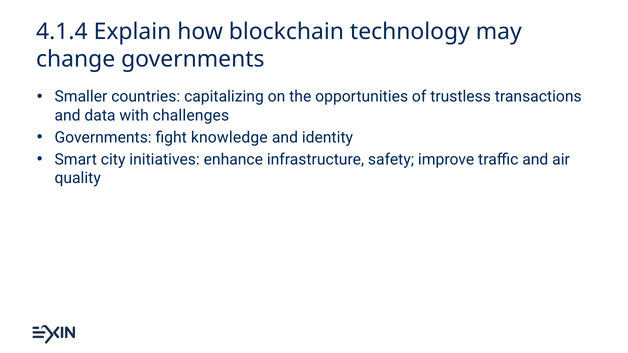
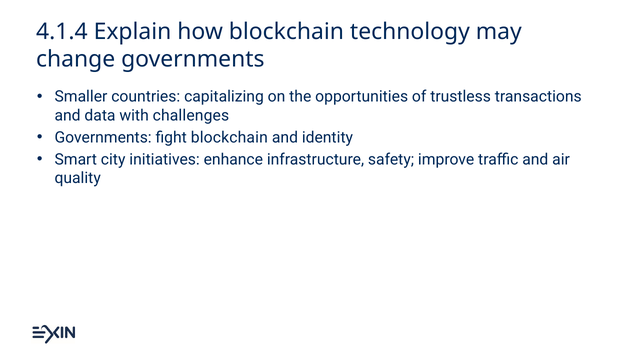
fight knowledge: knowledge -> blockchain (229, 138)
